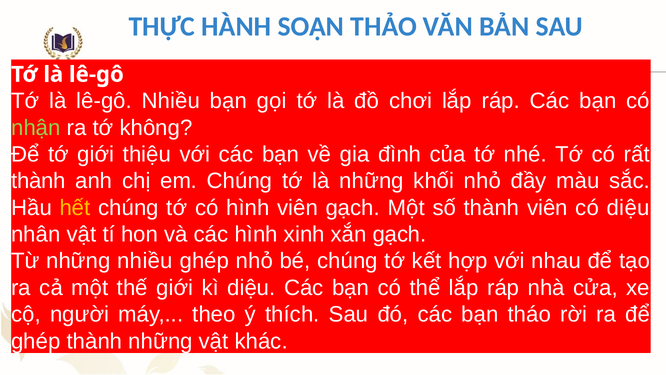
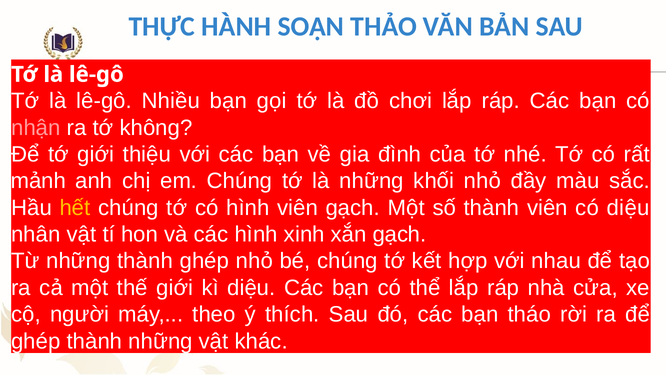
nhận colour: light green -> pink (36, 128)
thành: thành -> mảnh (38, 181)
những nhiều: nhiều -> thành (145, 261)
